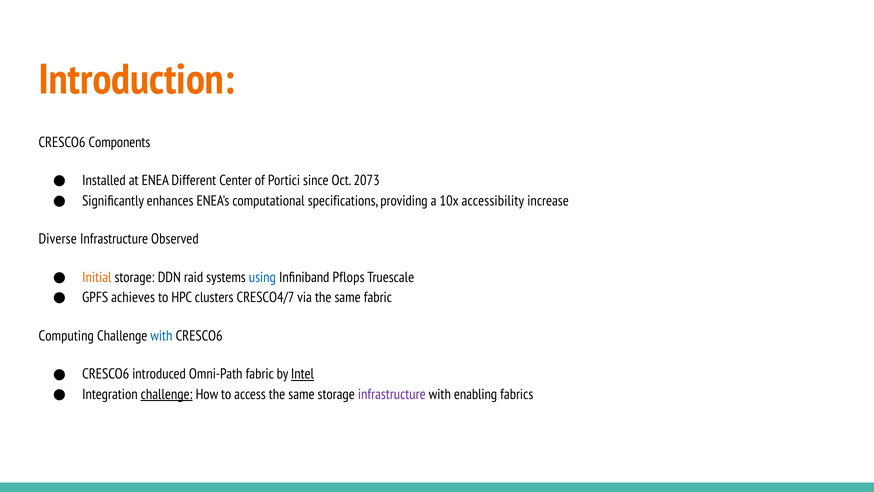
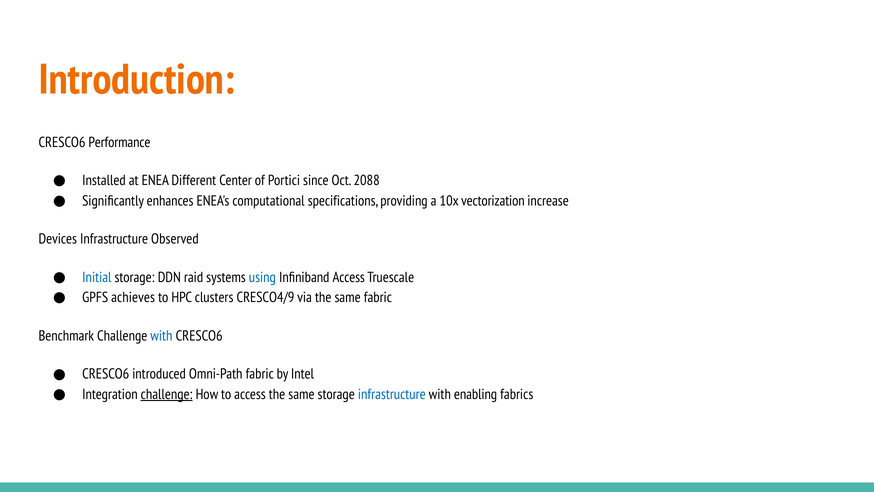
Components: Components -> Performance (119, 142)
2073: 2073 -> 2088 (367, 180)
accessibility: accessibility -> vectorization (493, 201)
Diverse: Diverse -> Devices (58, 239)
Initial colour: orange -> blue (97, 277)
Infiniband Pflops: Pflops -> Access (349, 277)
CRESCO4/7: CRESCO4/7 -> CRESCO4/9 (265, 297)
Computing: Computing -> Benchmark (66, 336)
Intel underline: present -> none (302, 374)
infrastructure colour: purple -> blue (392, 394)
